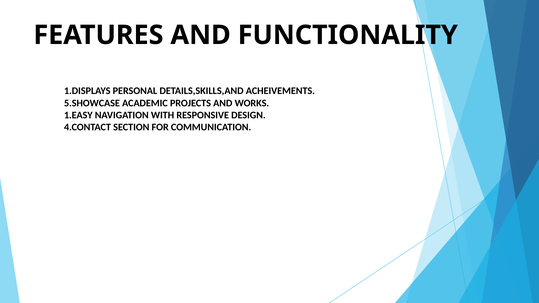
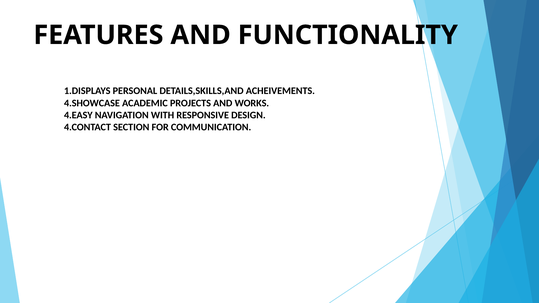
5.SHOWCASE: 5.SHOWCASE -> 4.SHOWCASE (92, 103)
1.EASY: 1.EASY -> 4.EASY (78, 115)
